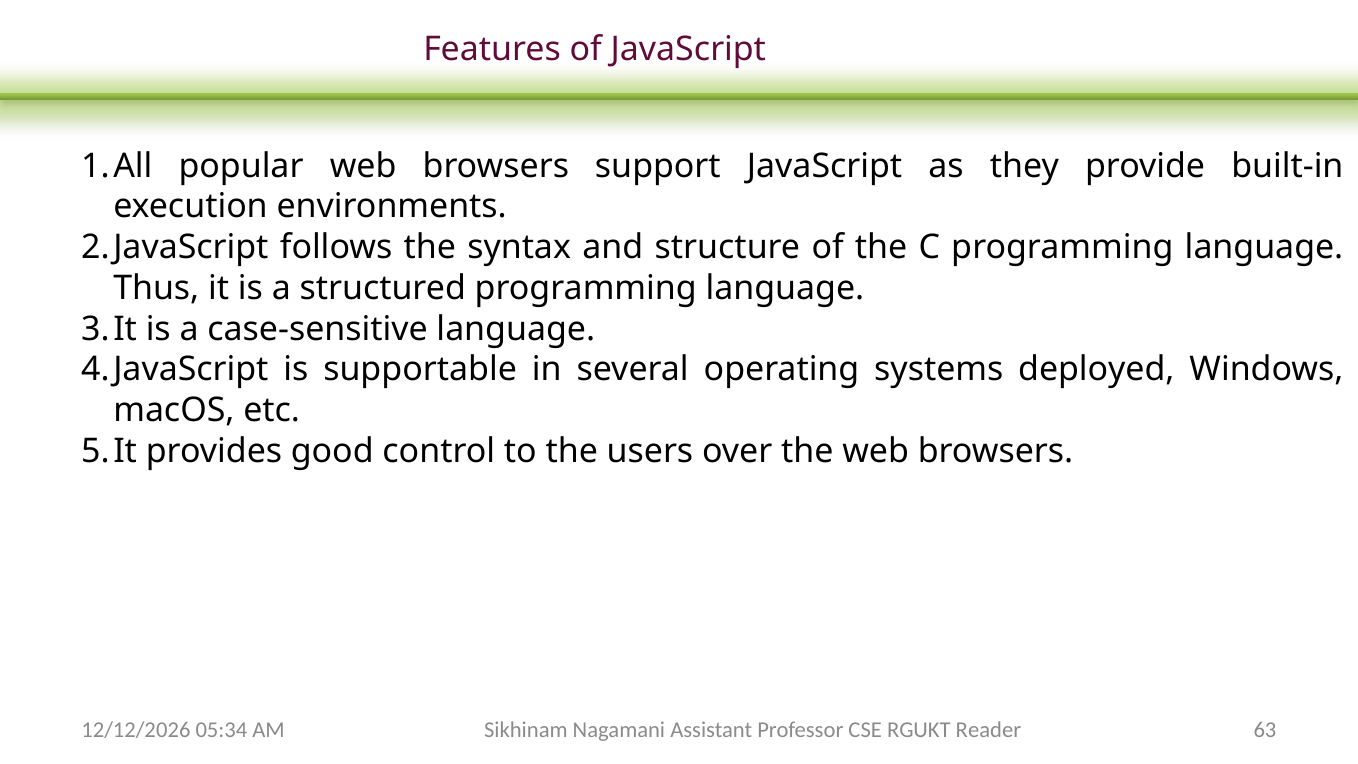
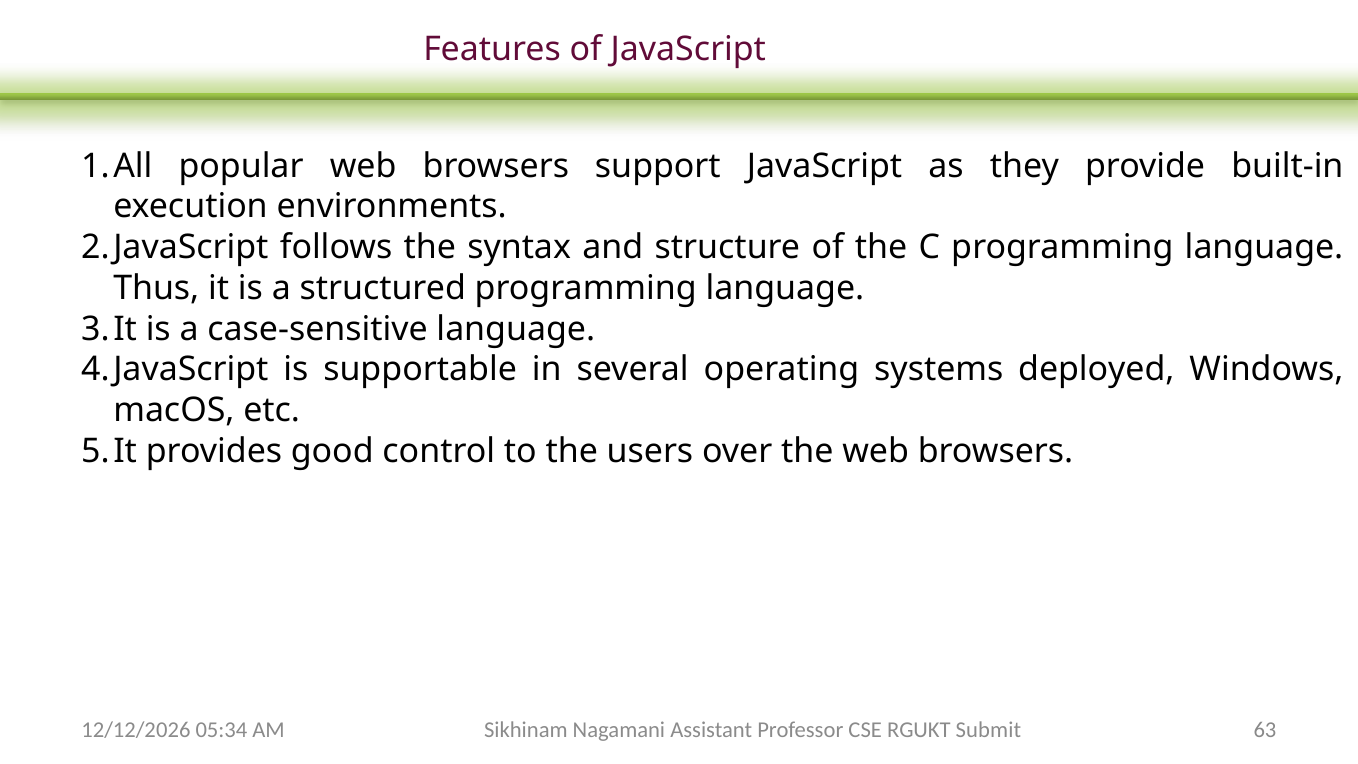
Reader: Reader -> Submit (989, 730)
